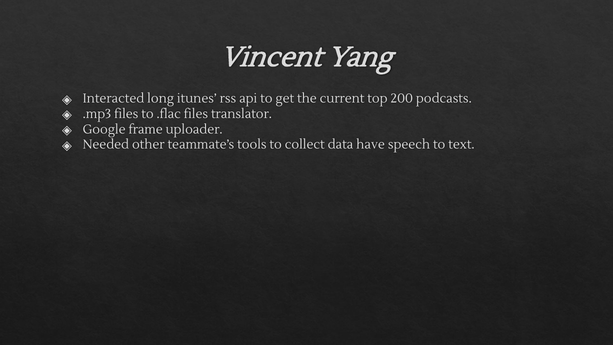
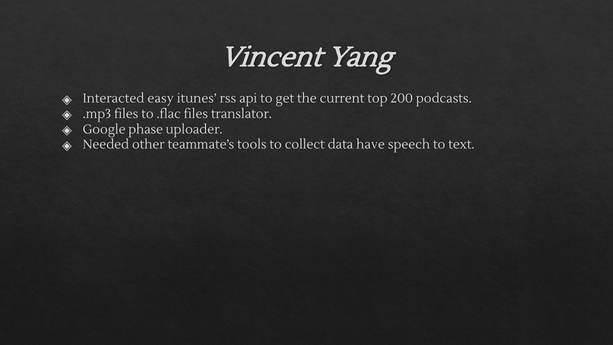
long: long -> easy (161, 99)
frame: frame -> phase (146, 129)
